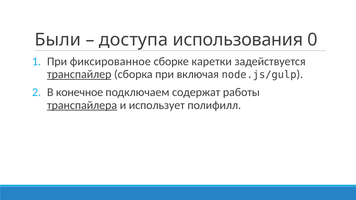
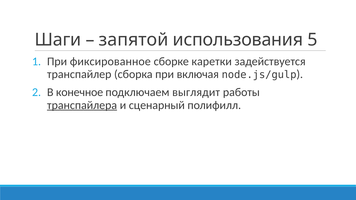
Были: Были -> Шаги (58, 40)
доступа: доступа -> запятой (134, 40)
0: 0 -> 5 (312, 40)
транспайлер underline: present -> none (79, 74)
содержат: содержат -> выглядит (196, 92)
использует: использует -> сценарный (157, 105)
